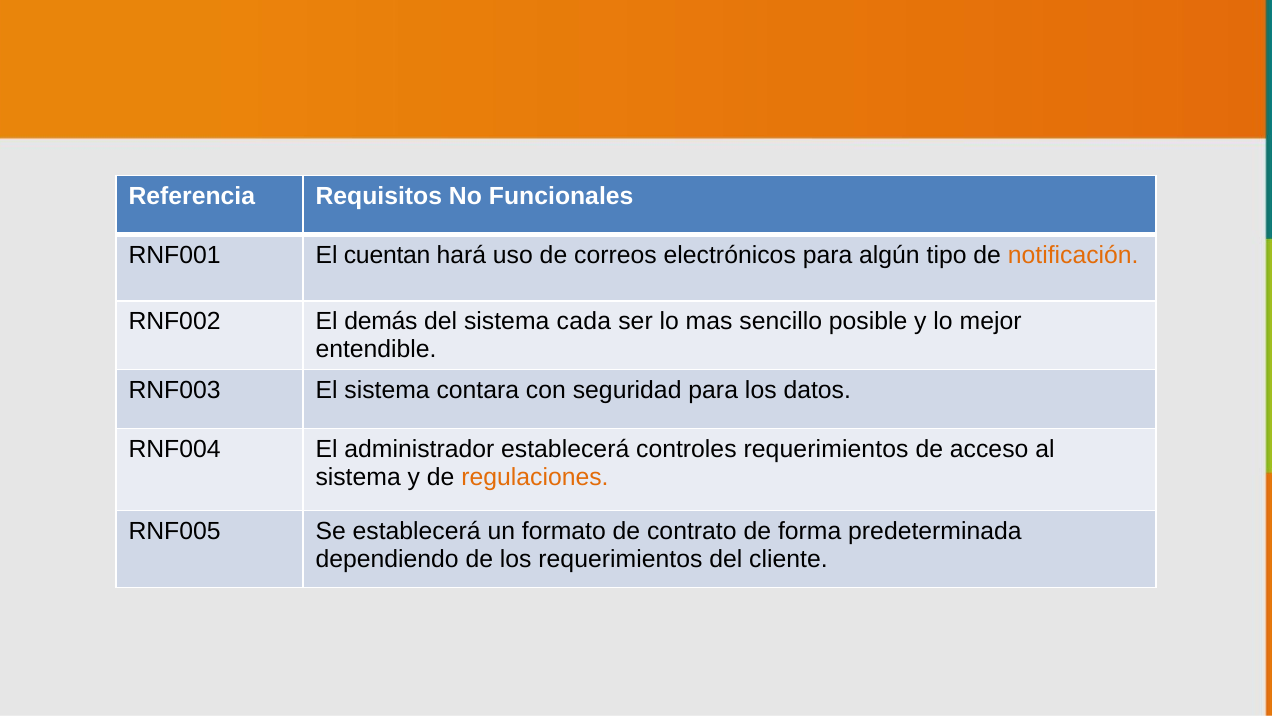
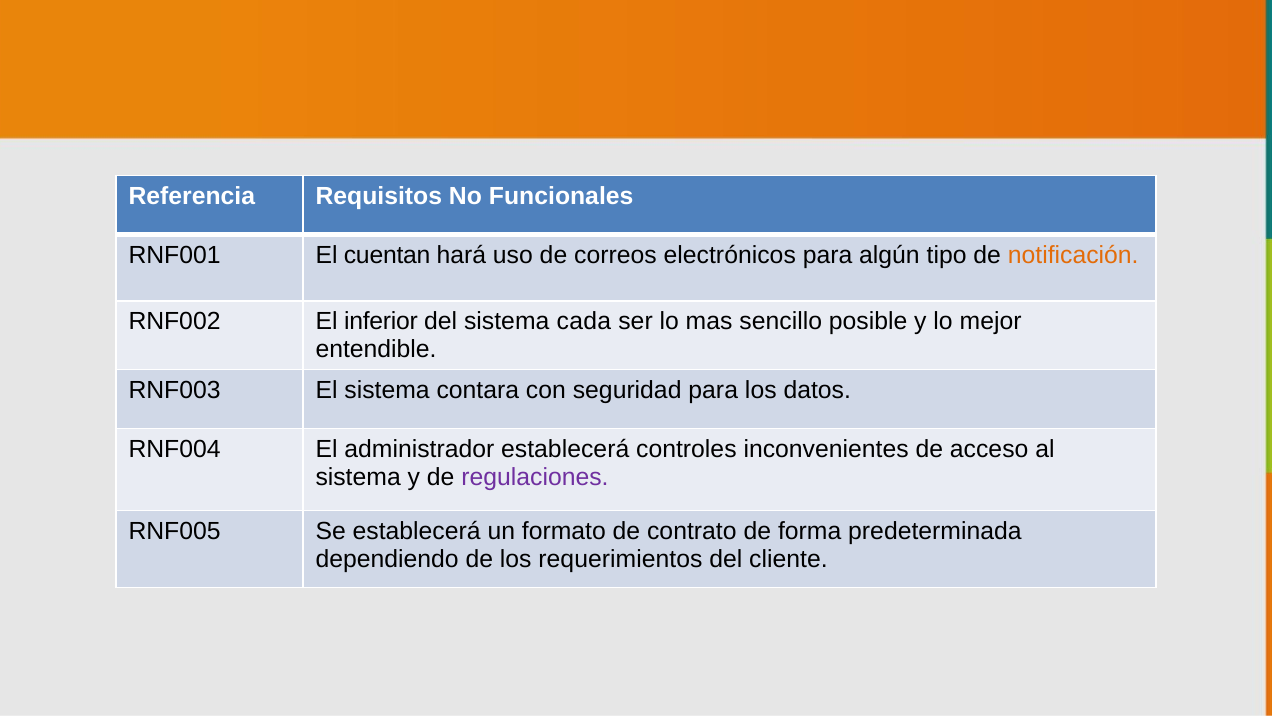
demás: demás -> inferior (381, 321)
controles requerimientos: requerimientos -> inconvenientes (826, 449)
regulaciones colour: orange -> purple (535, 477)
